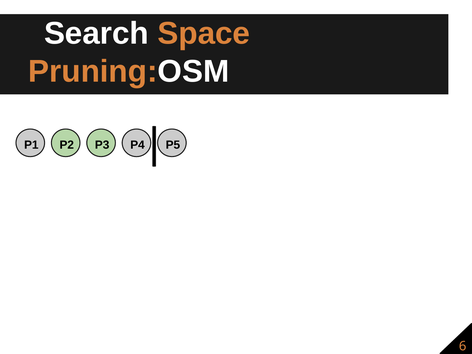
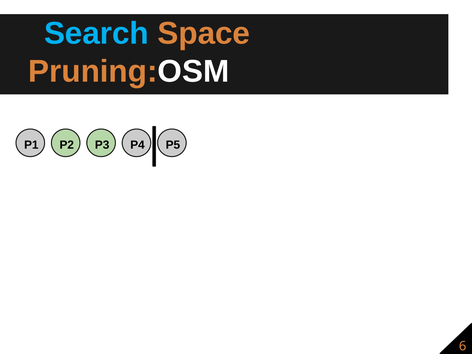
Search colour: white -> light blue (96, 34)
